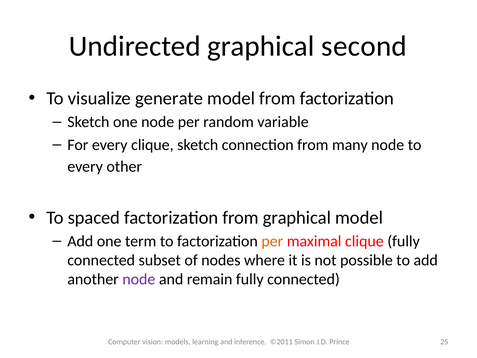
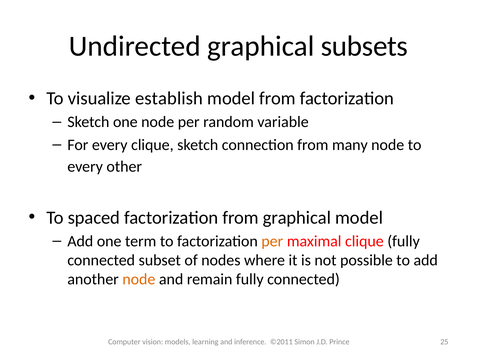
second: second -> subsets (364, 46)
generate: generate -> establish (169, 98)
node colour: purple -> orange (139, 279)
